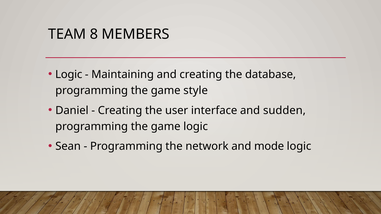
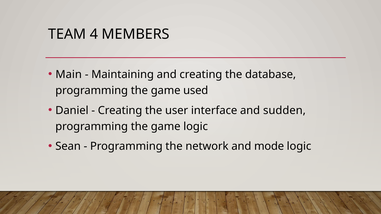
8: 8 -> 4 (94, 34)
Logic: Logic -> Main (69, 75)
style: style -> used (196, 91)
